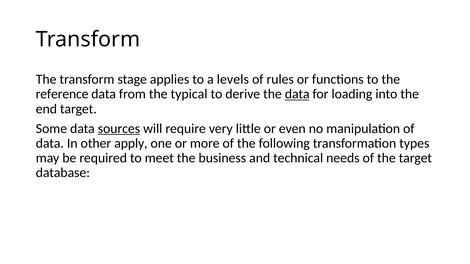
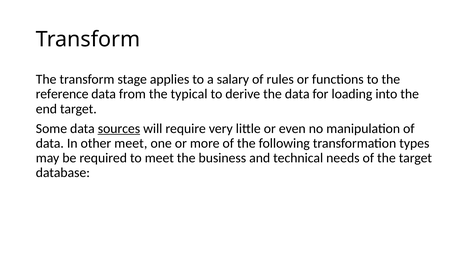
levels: levels -> salary (233, 79)
data underline: present -> none (297, 94)
other apply: apply -> meet (131, 143)
